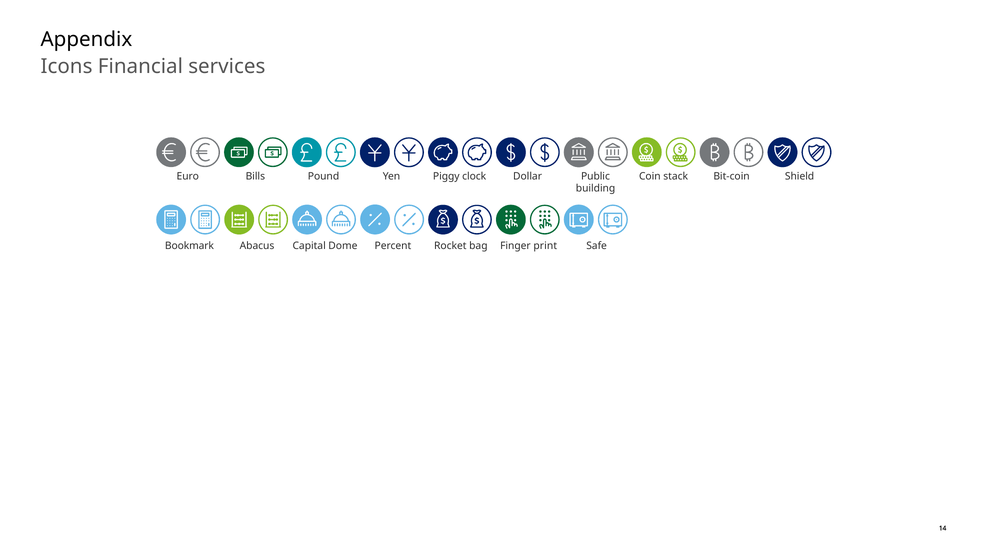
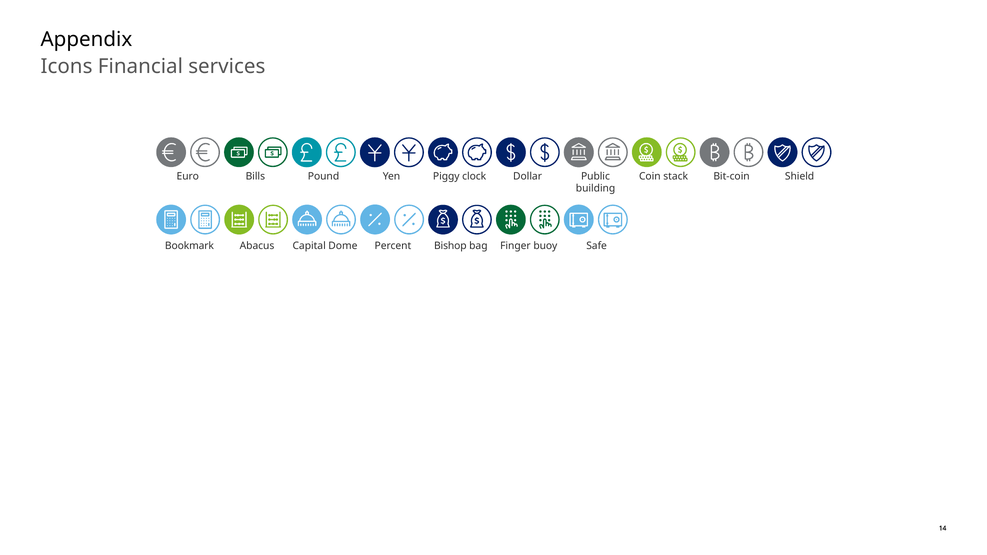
Rocket: Rocket -> Bishop (450, 246)
print: print -> buoy (545, 246)
